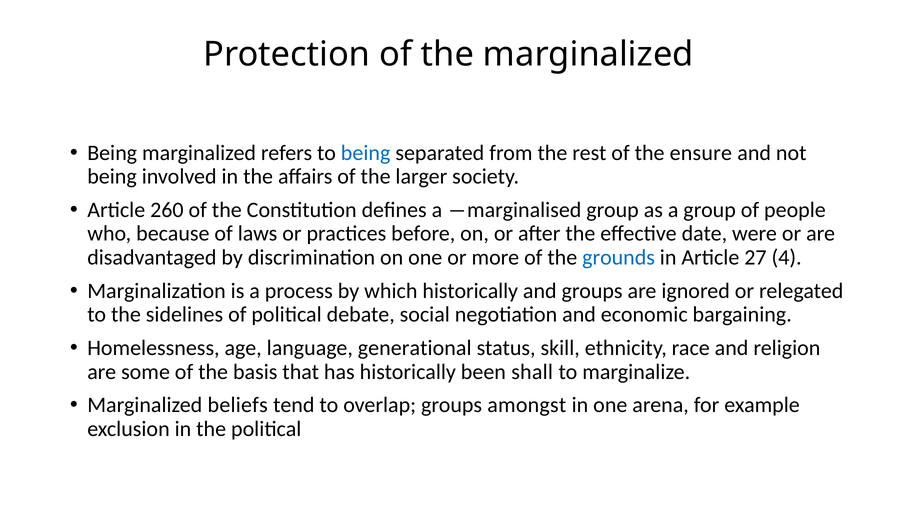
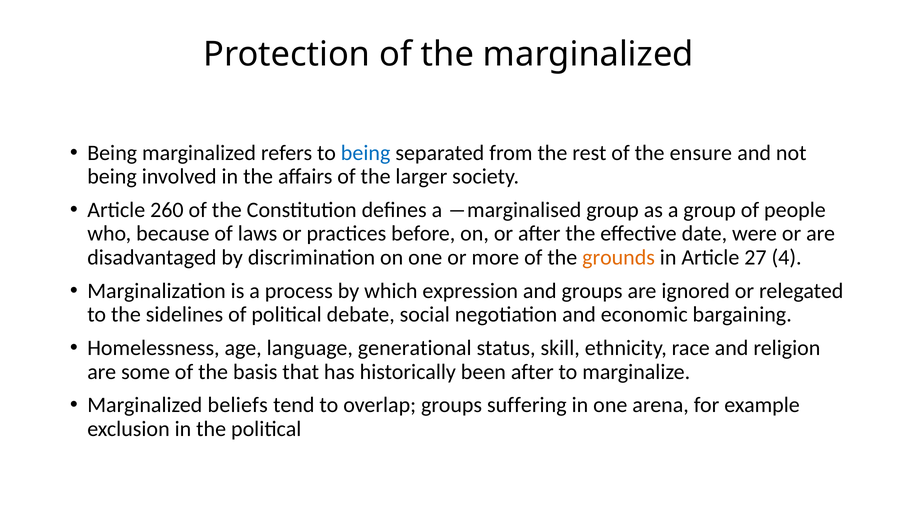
grounds colour: blue -> orange (619, 257)
which historically: historically -> expression (470, 291)
been shall: shall -> after (532, 372)
amongst: amongst -> suffering (527, 405)
